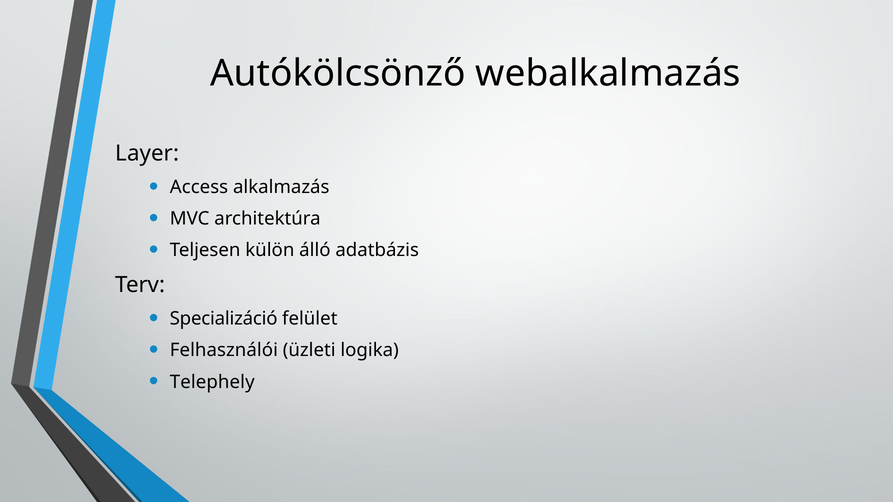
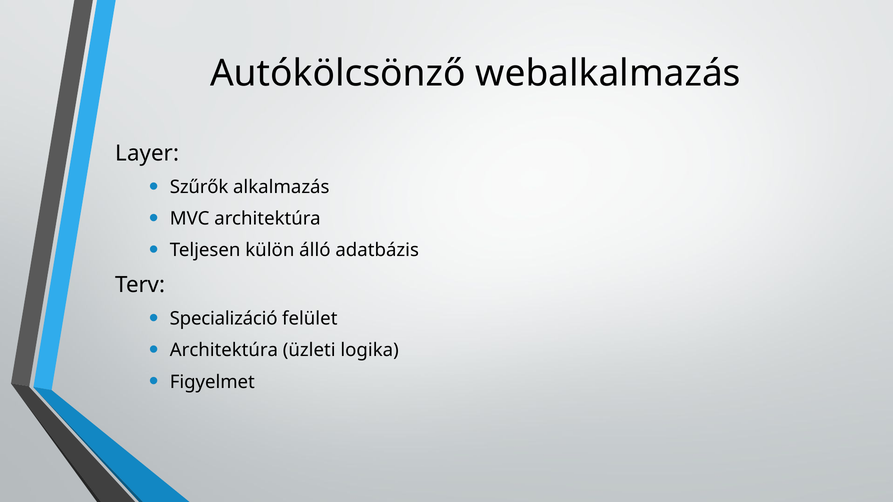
Access: Access -> Szűrők (199, 187)
Felhasználói: Felhasználói -> Architektúra (224, 351)
Telephely: Telephely -> Figyelmet (212, 382)
